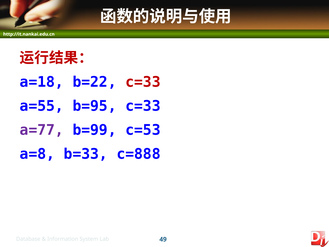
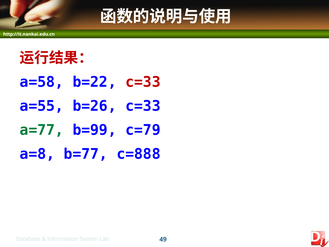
a=18: a=18 -> a=58 (42, 82)
b=95: b=95 -> b=26 (95, 106)
a=77 colour: purple -> green (42, 130)
c=53: c=53 -> c=79 (143, 130)
b=33: b=33 -> b=77 (86, 154)
